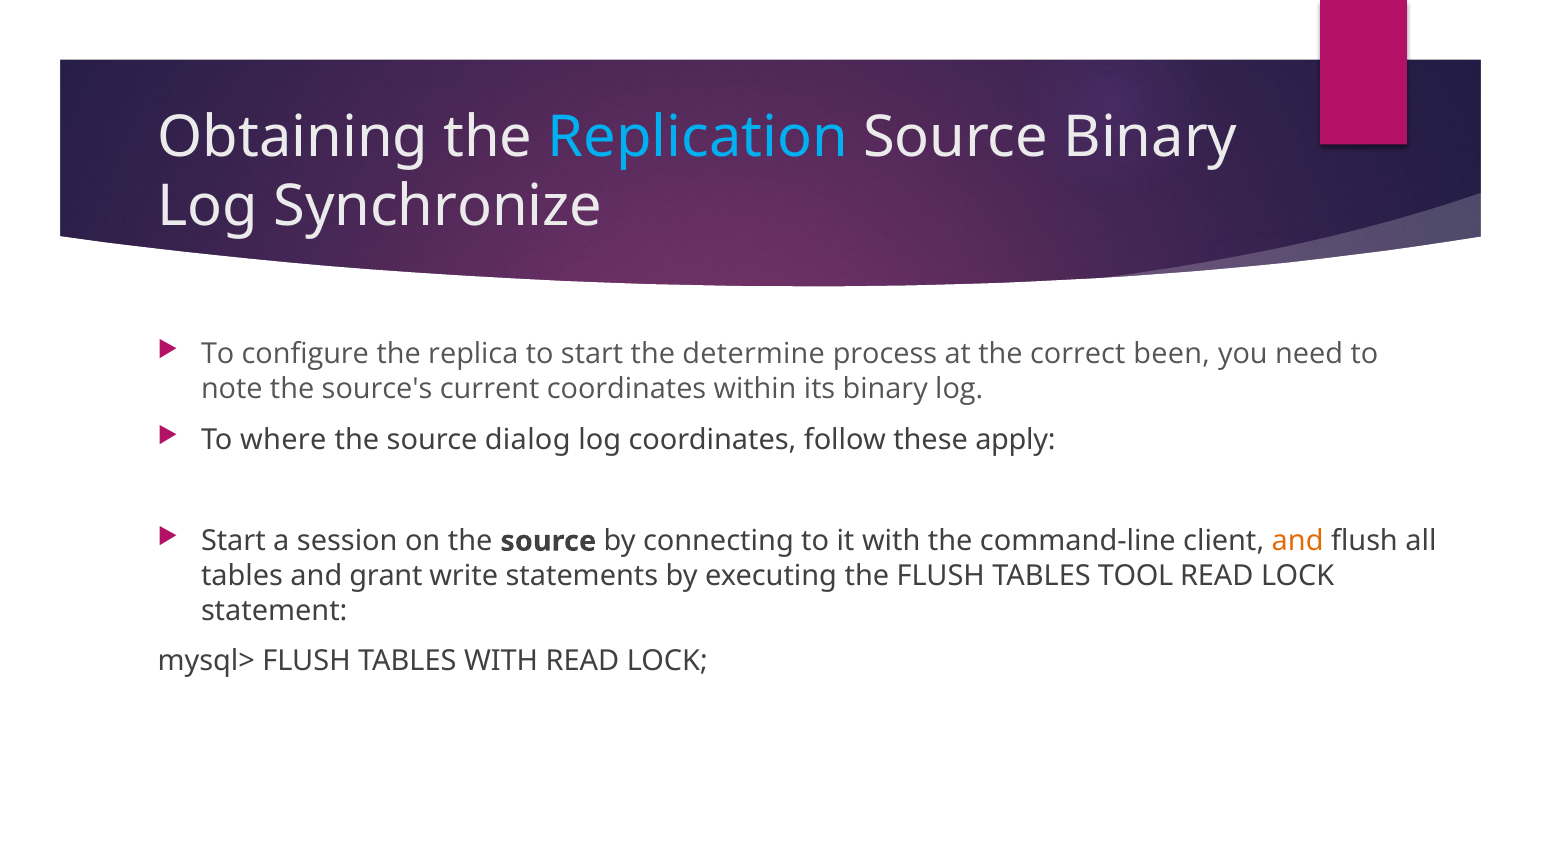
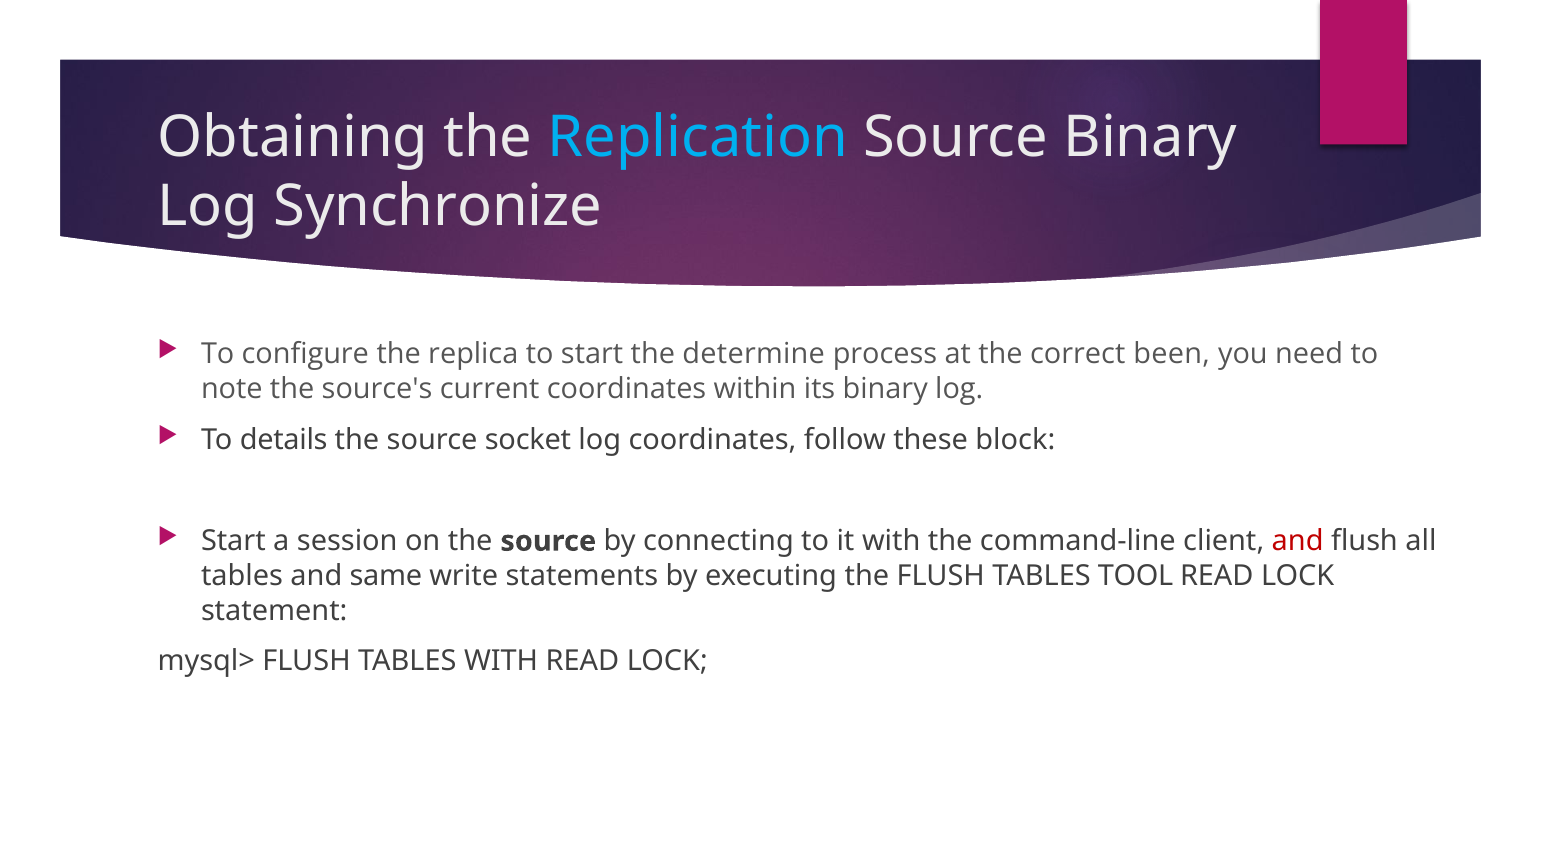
where: where -> details (284, 440)
dialog: dialog -> socket (528, 440)
apply: apply -> block (1015, 440)
and colour: orange -> red (1298, 541)
grant: grant -> same (386, 576)
